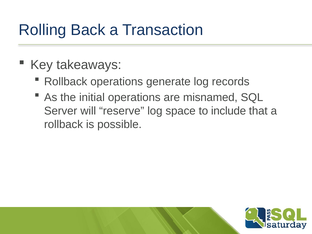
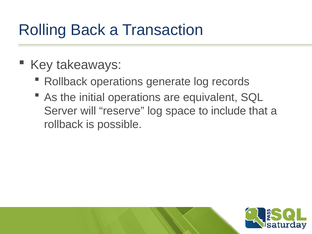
misnamed: misnamed -> equivalent (210, 97)
